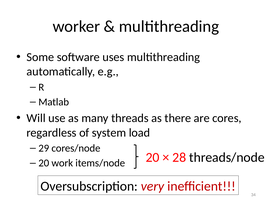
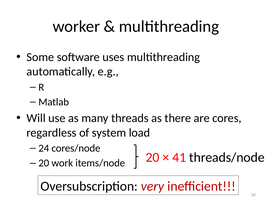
29: 29 -> 24 (44, 148)
28: 28 -> 41 (179, 157)
